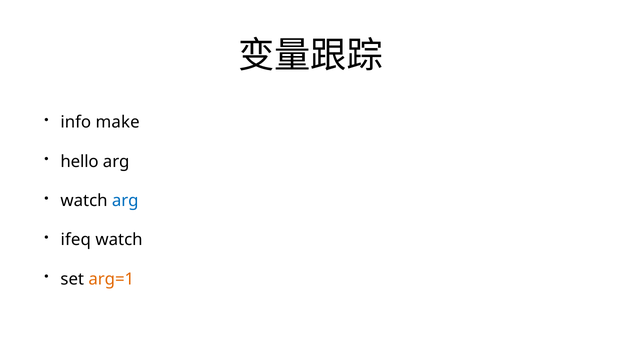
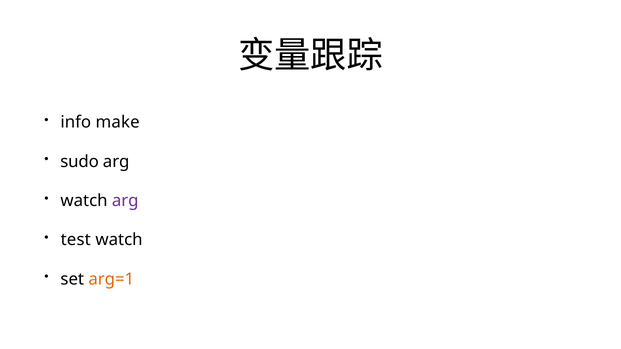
hello: hello -> sudo (80, 162)
arg colour: blue -> purple (125, 201)
ifeq: ifeq -> test (76, 240)
